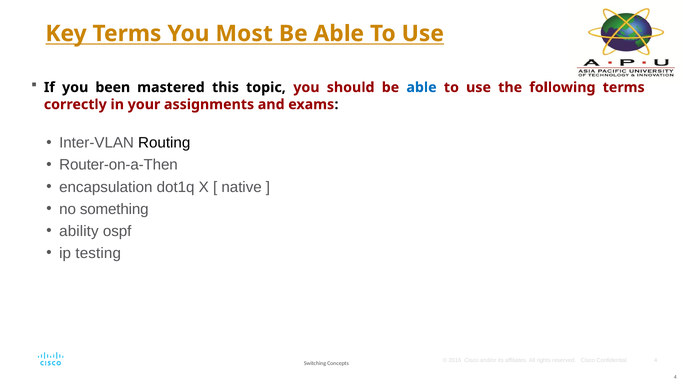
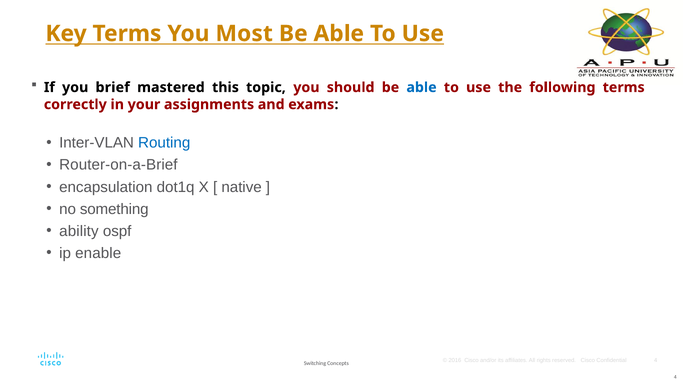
been: been -> brief (113, 87)
Routing colour: black -> blue (164, 143)
Router-on-a-Then: Router-on-a-Then -> Router-on-a-Brief (118, 165)
testing: testing -> enable (98, 253)
